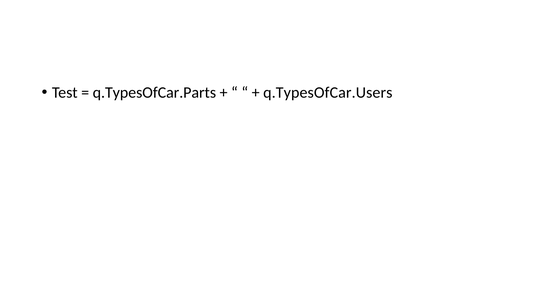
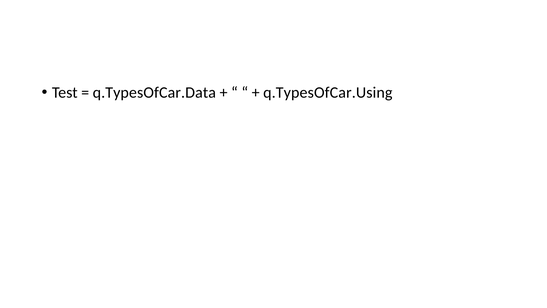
q.TypesOfCar.Parts: q.TypesOfCar.Parts -> q.TypesOfCar.Data (154, 92)
q.TypesOfCar.Users: q.TypesOfCar.Users -> q.TypesOfCar.Using (328, 92)
